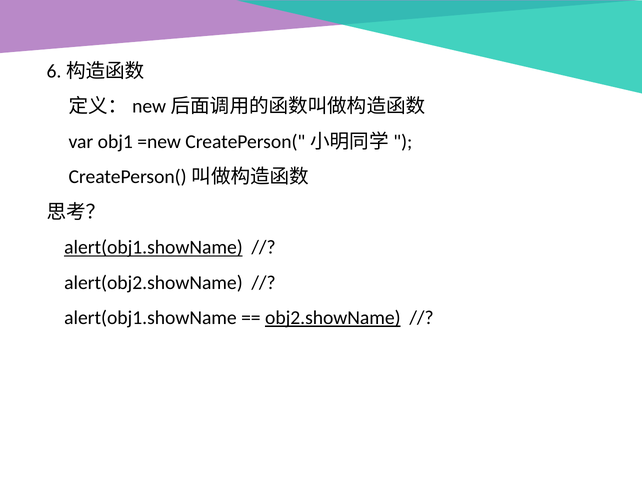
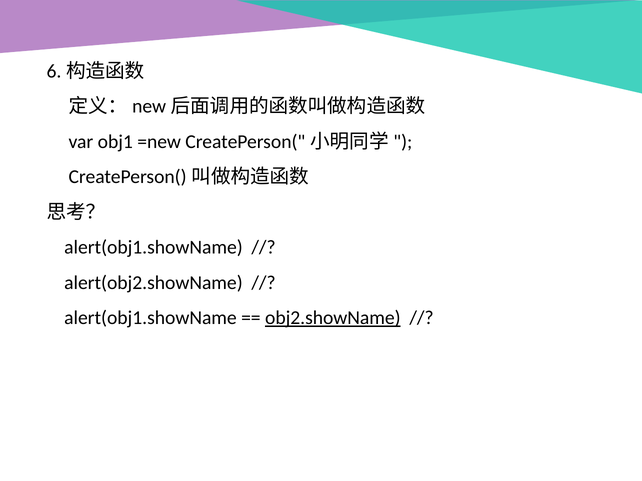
alert(obj1.showName underline: present -> none (153, 248)
